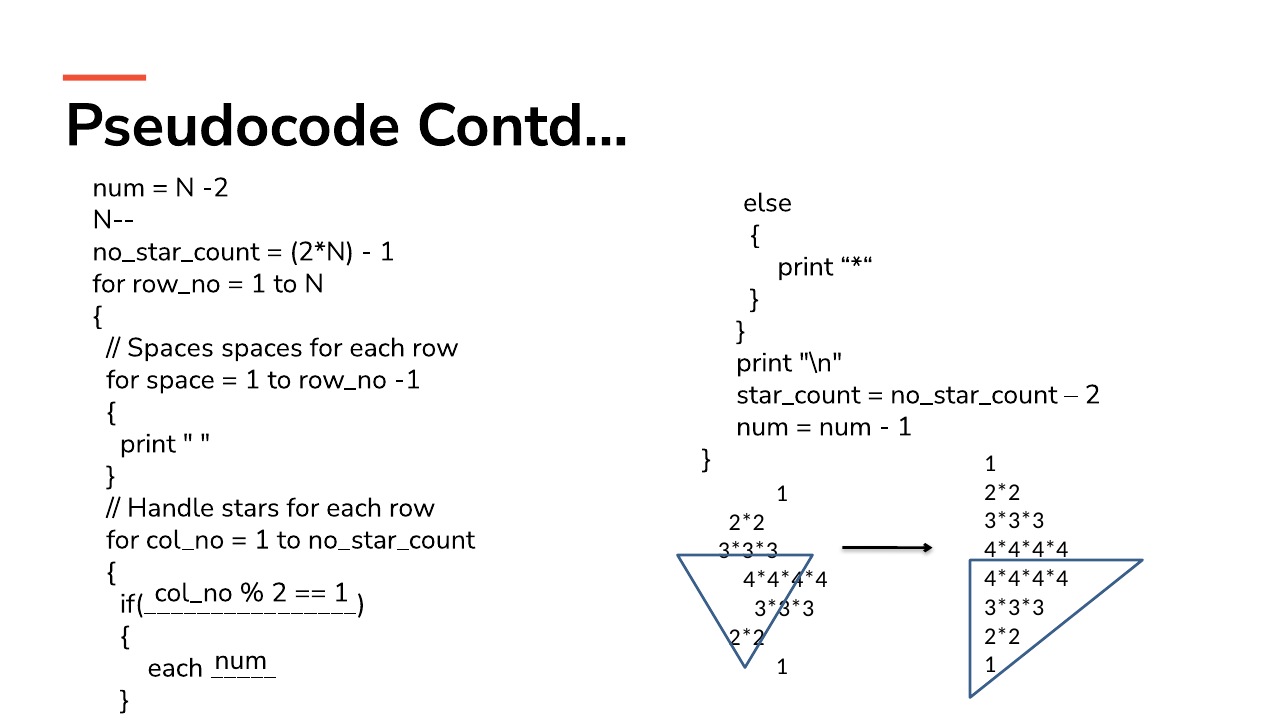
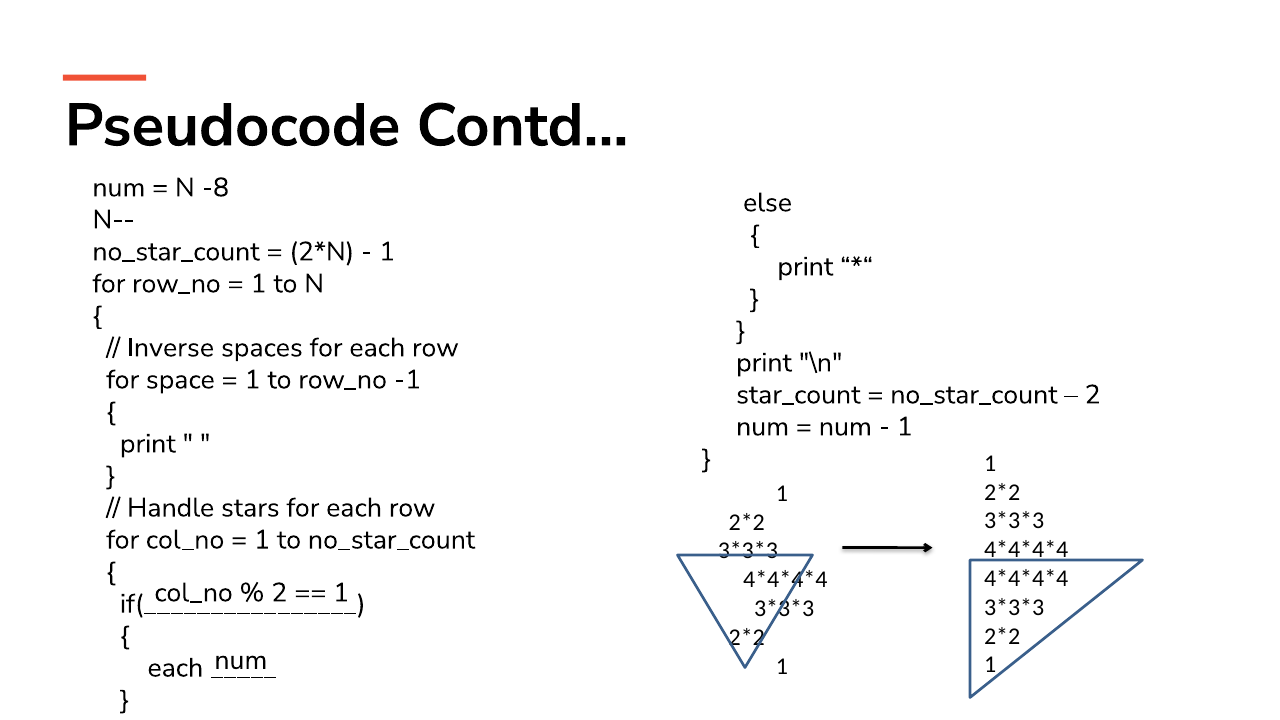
-2: -2 -> -8 (215, 188)
Spaces: Spaces -> Inverse (171, 348)
